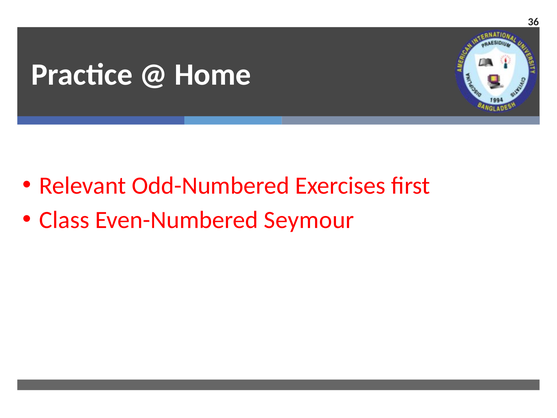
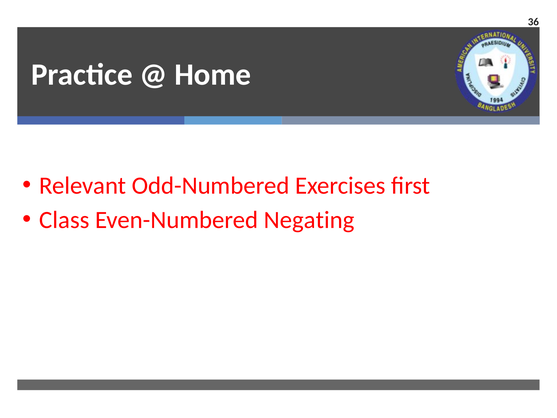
Seymour: Seymour -> Negating (309, 220)
